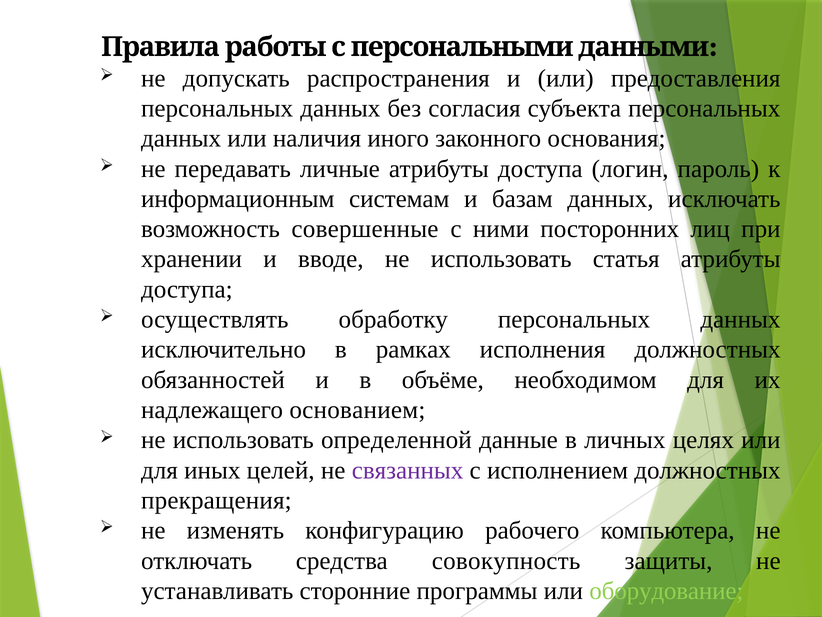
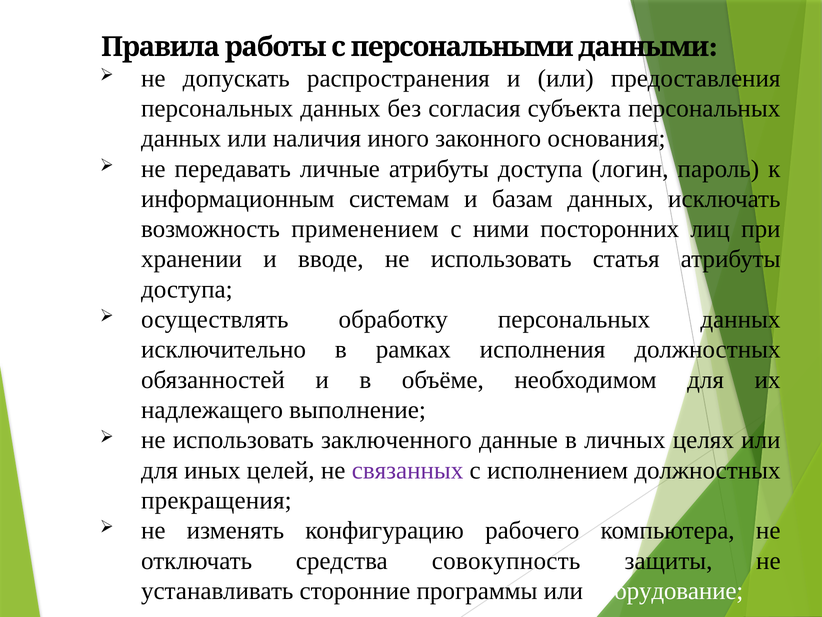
совершенные: совершенные -> применением (365, 229)
основанием: основанием -> выполнение (358, 410)
определенной: определенной -> заключенного (396, 440)
оборудование colour: light green -> white (666, 590)
